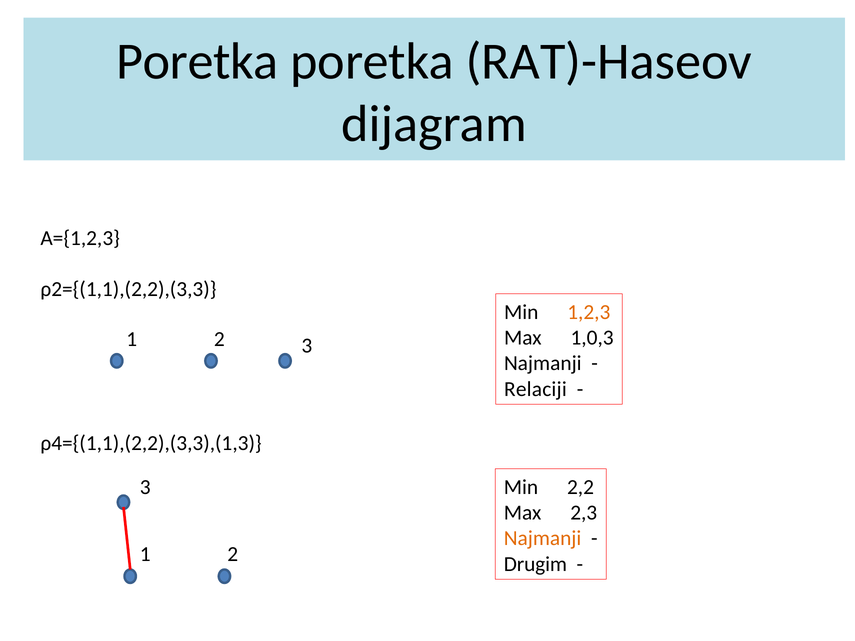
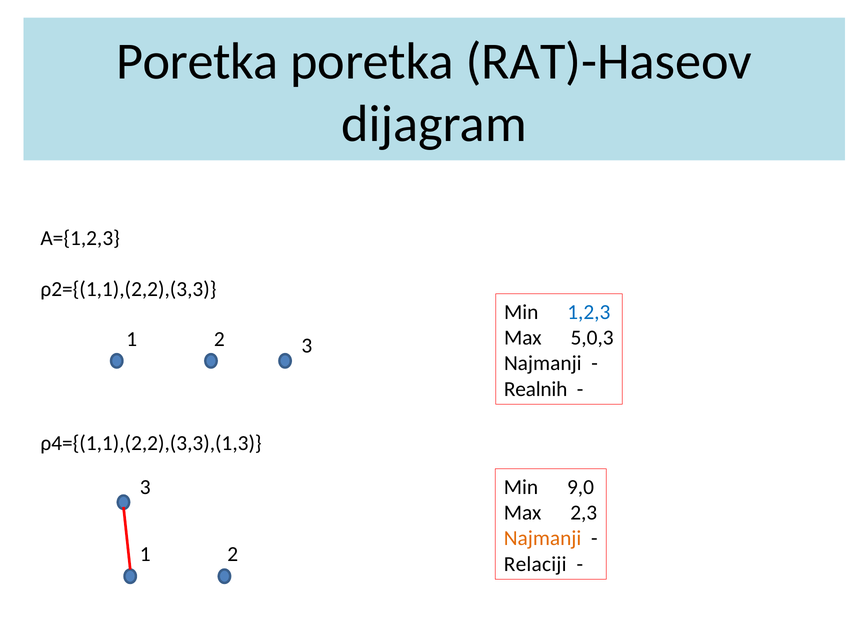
1,2,3 colour: orange -> blue (589, 312)
1,0,3: 1,0,3 -> 5,0,3 (592, 338)
Relaciji: Relaciji -> Realnih (536, 389)
2,2: 2,2 -> 9,0 (581, 487)
Drugim: Drugim -> Relaciji (535, 564)
